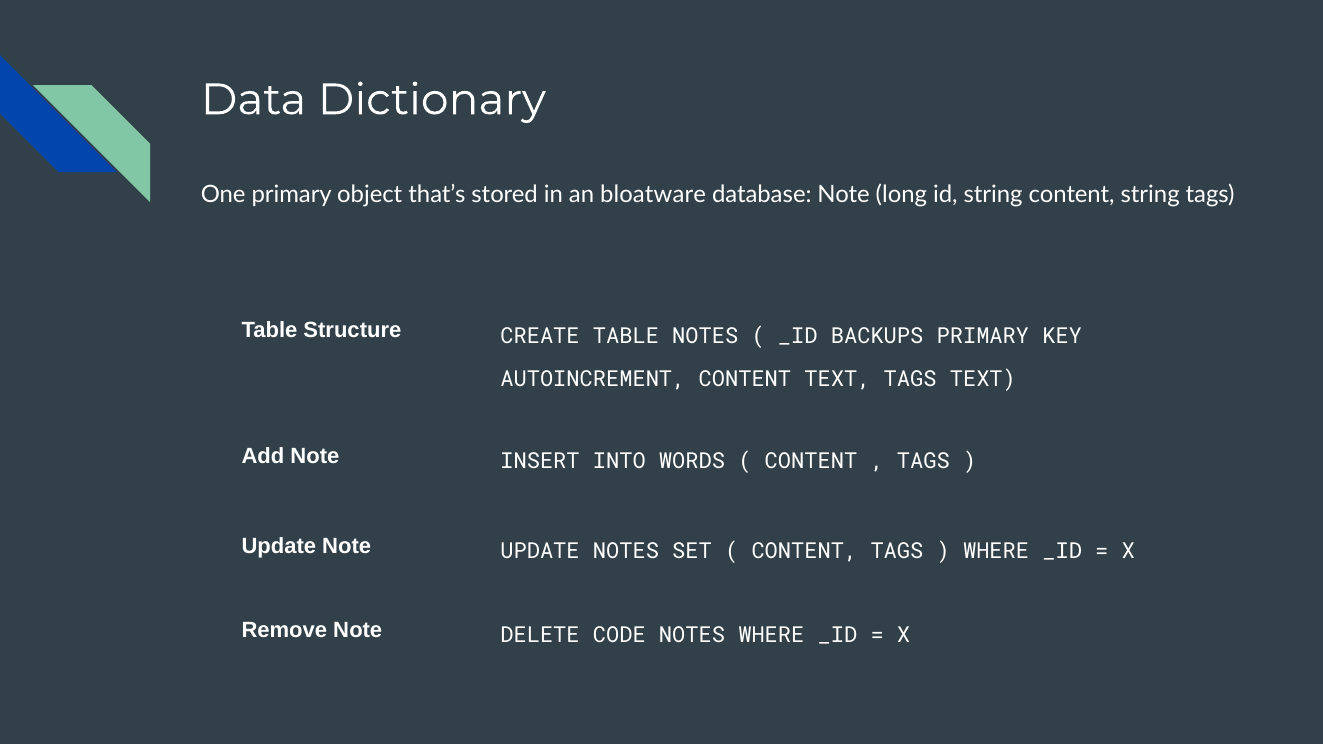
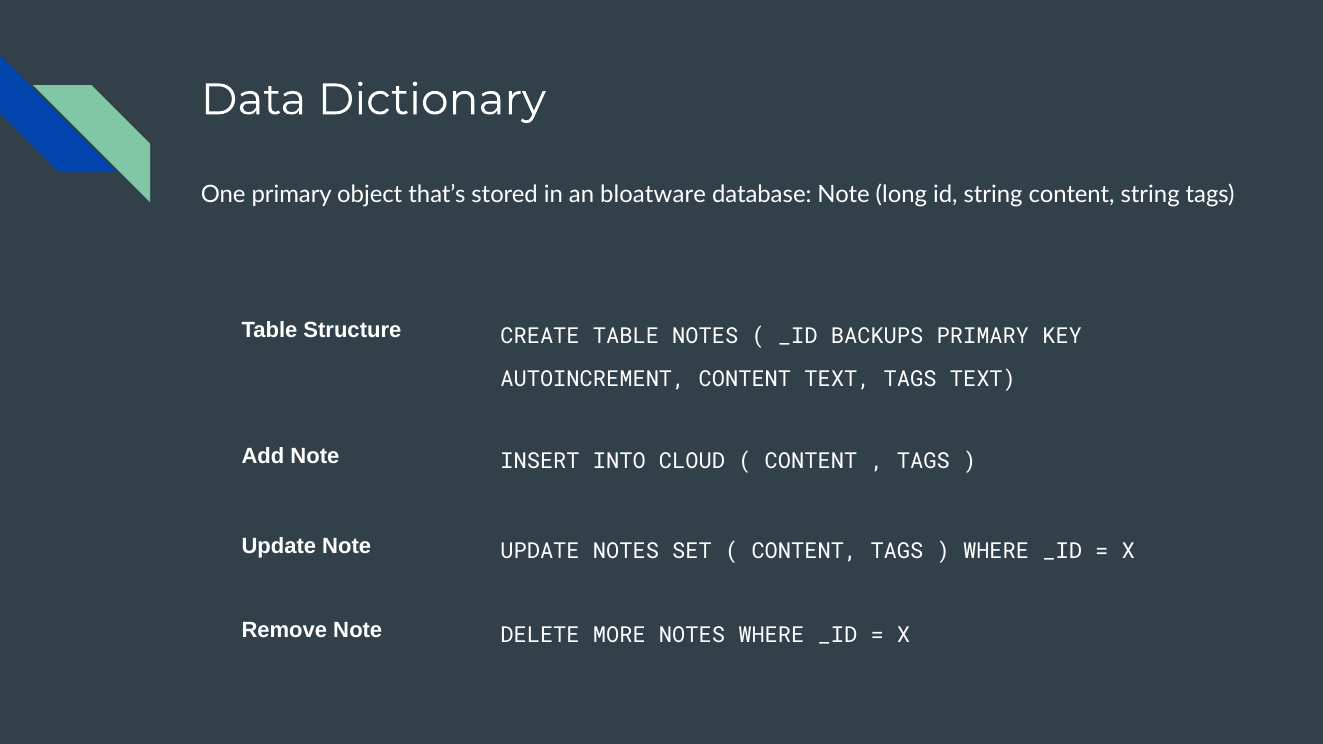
WORDS: WORDS -> CLOUD (692, 461)
CODE: CODE -> MORE (619, 636)
